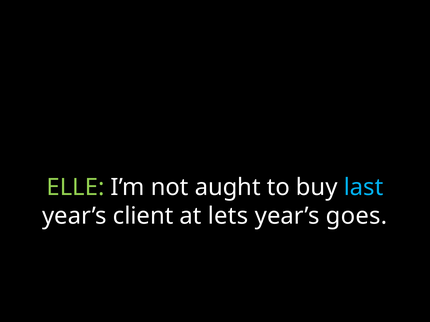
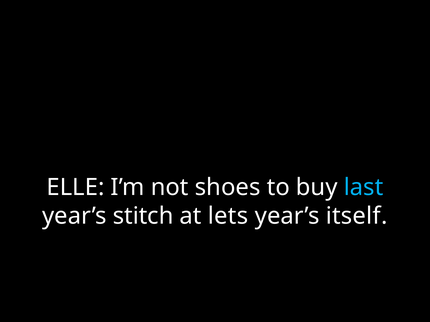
ELLE colour: light green -> white (76, 188)
aught: aught -> shoes (228, 188)
client: client -> stitch (143, 216)
goes: goes -> itself (357, 216)
